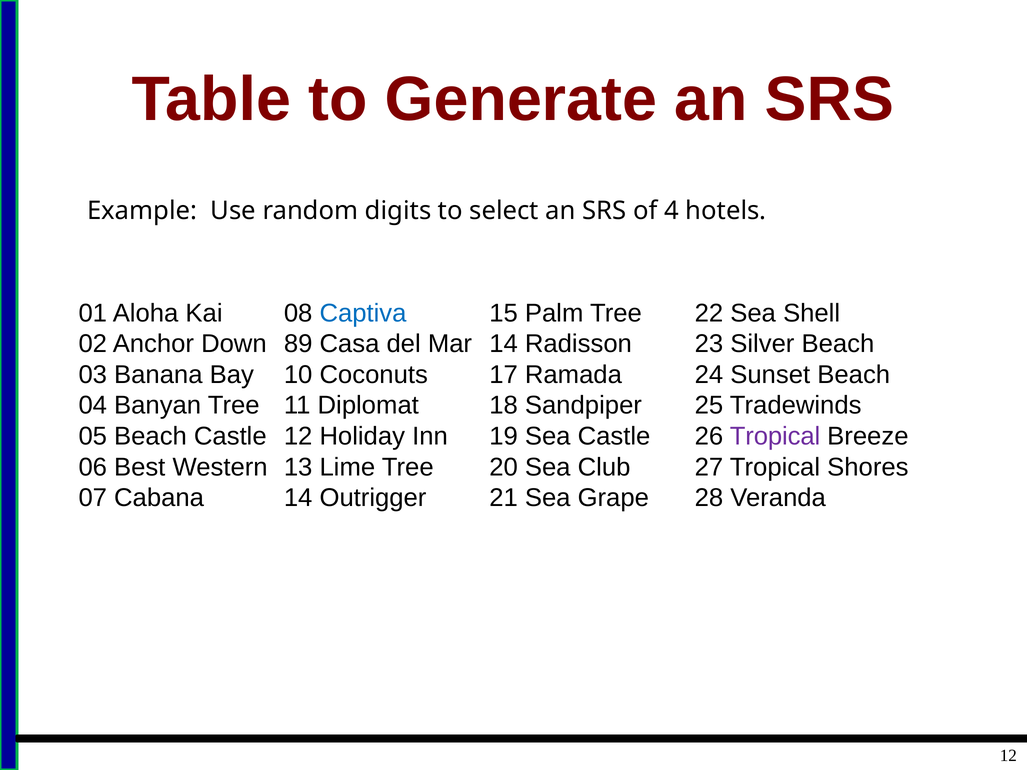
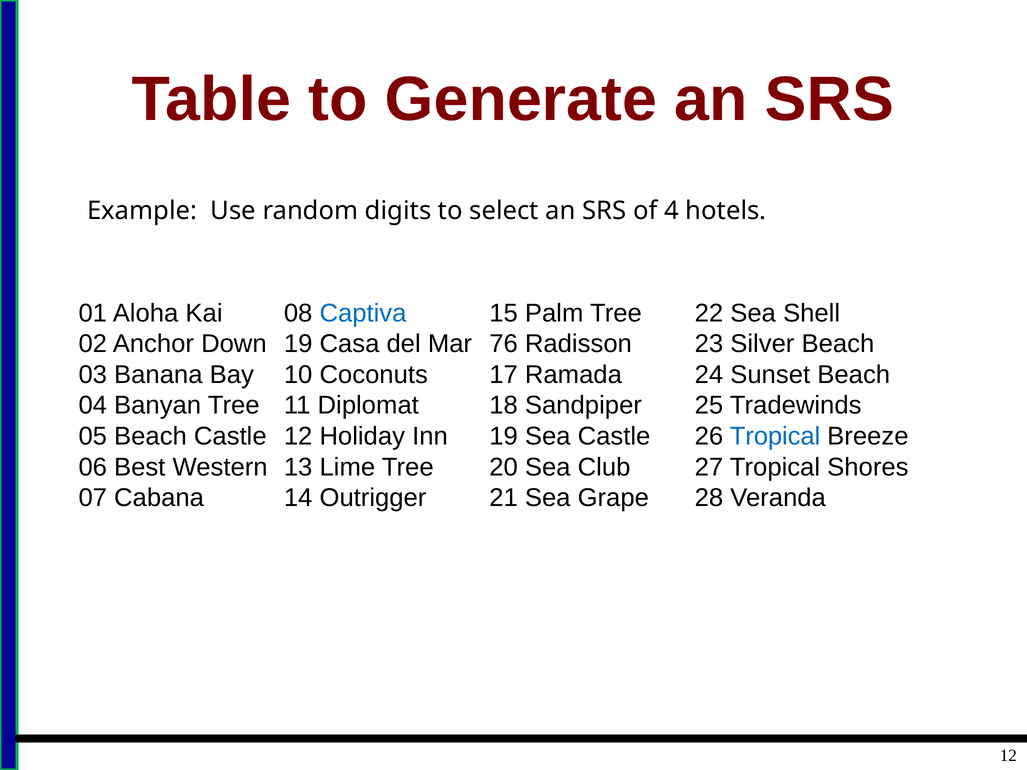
Down 89: 89 -> 19 (298, 344)
Mar 14: 14 -> 76 (504, 344)
Tropical colour: purple -> blue (775, 436)
